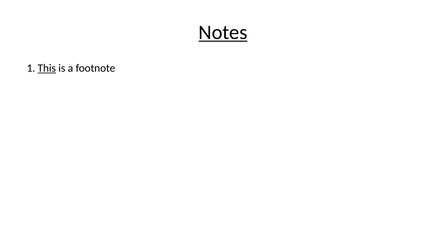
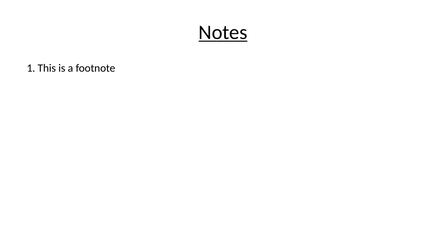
This underline: present -> none (47, 68)
